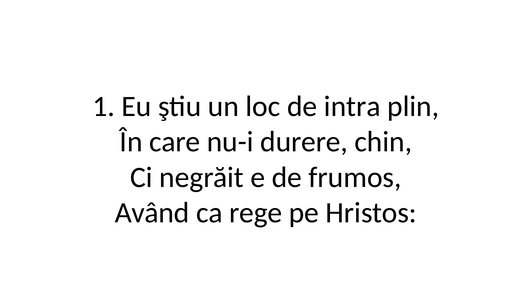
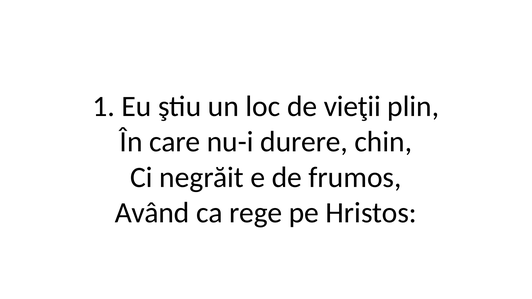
intra: intra -> vieţii (352, 106)
